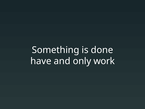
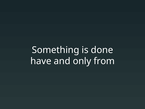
work: work -> from (104, 61)
